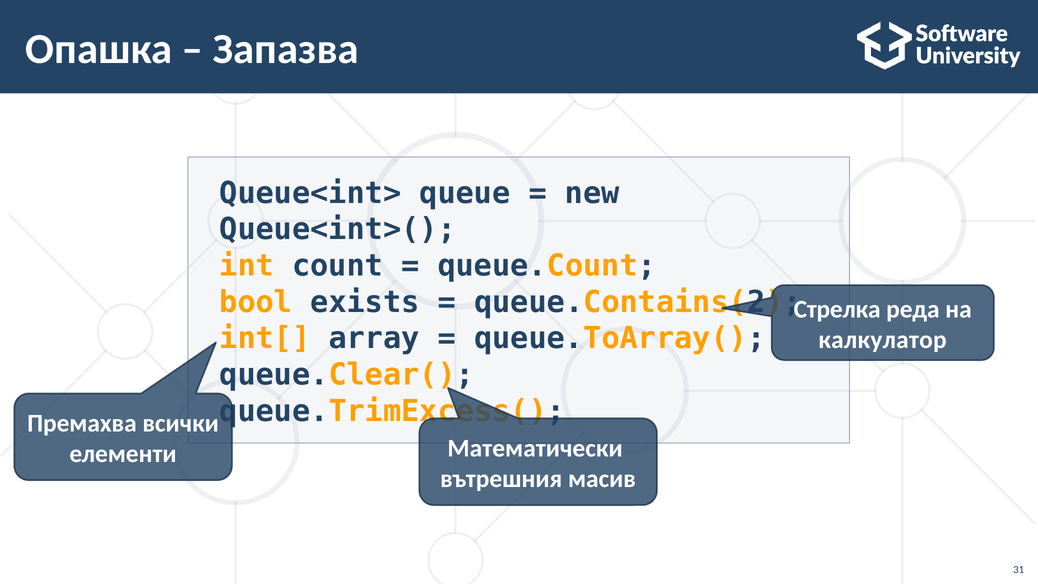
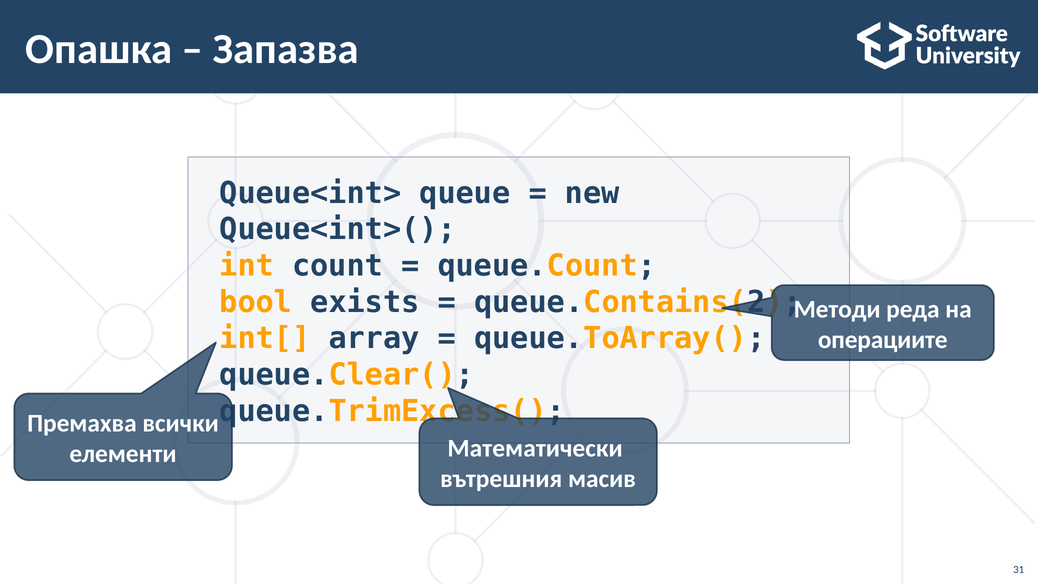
Стрелка: Стрелка -> Методи (837, 309)
калкулатор: калкулатор -> операциите (883, 340)
